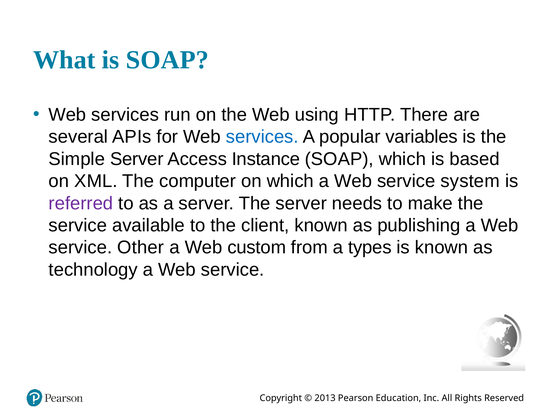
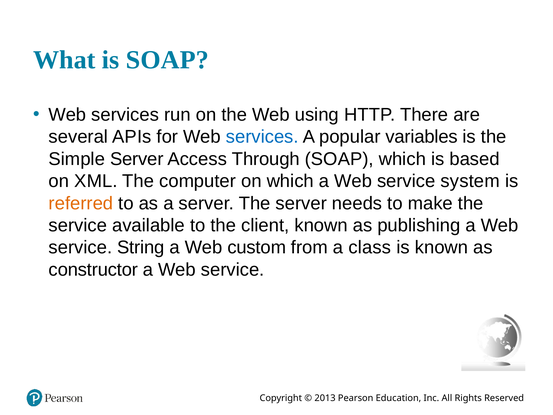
Instance: Instance -> Through (266, 159)
referred colour: purple -> orange (81, 203)
Other: Other -> String (141, 247)
types: types -> class (370, 247)
technology: technology -> constructor (93, 269)
